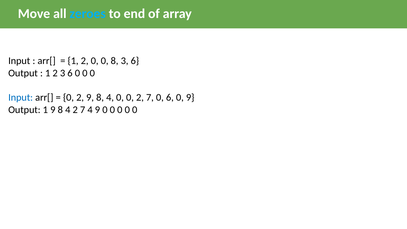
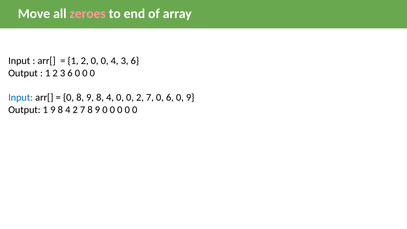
zeroes colour: light blue -> pink (88, 14)
0 8: 8 -> 4 (115, 61)
2: 2 -> 8 (80, 97)
7 4: 4 -> 8 (90, 110)
